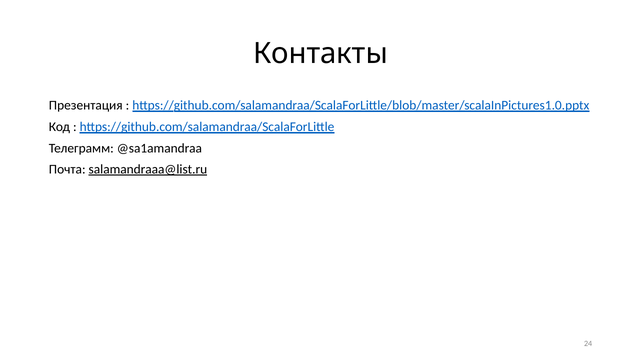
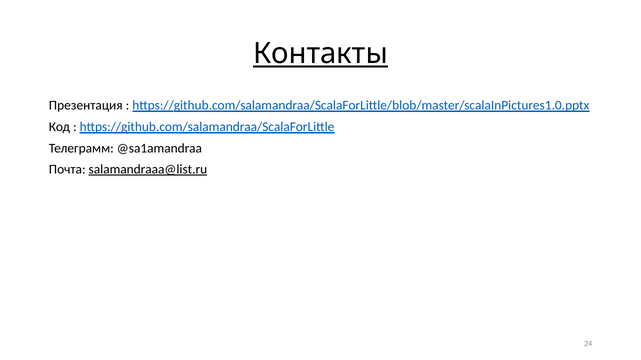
Контакты underline: none -> present (320, 54)
